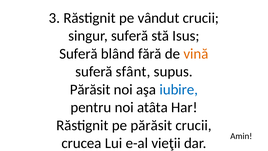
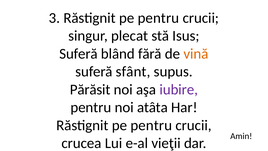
3 Răstignit pe vândut: vândut -> pentru (158, 18)
singur suferă: suferă -> plecat (130, 36)
iubire colour: blue -> purple (179, 89)
părăsit: părăsit -> pentru (151, 125)
